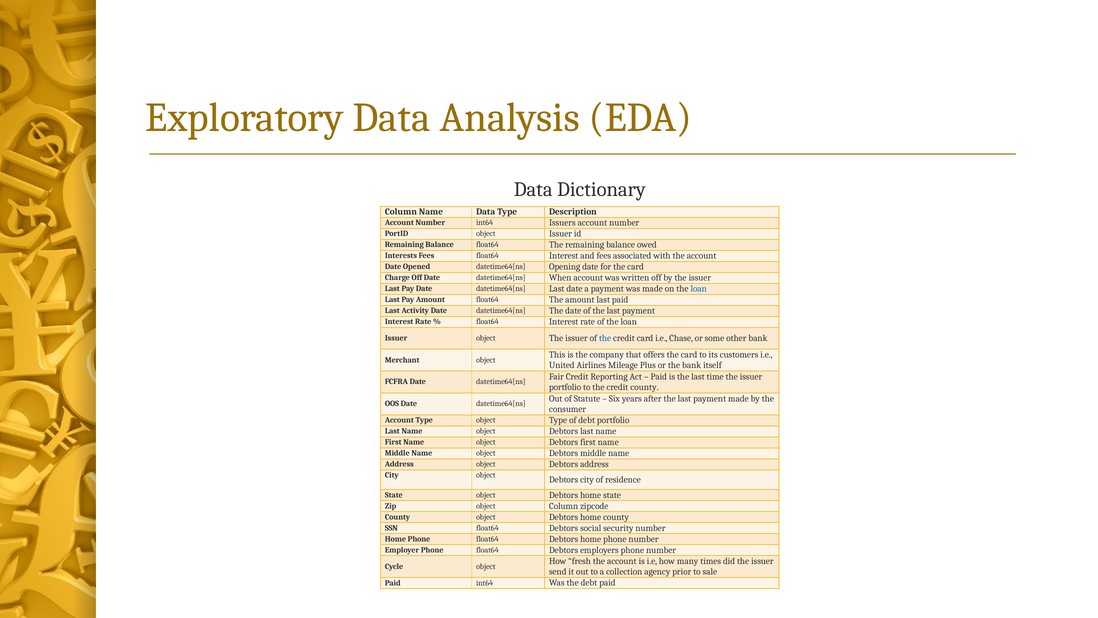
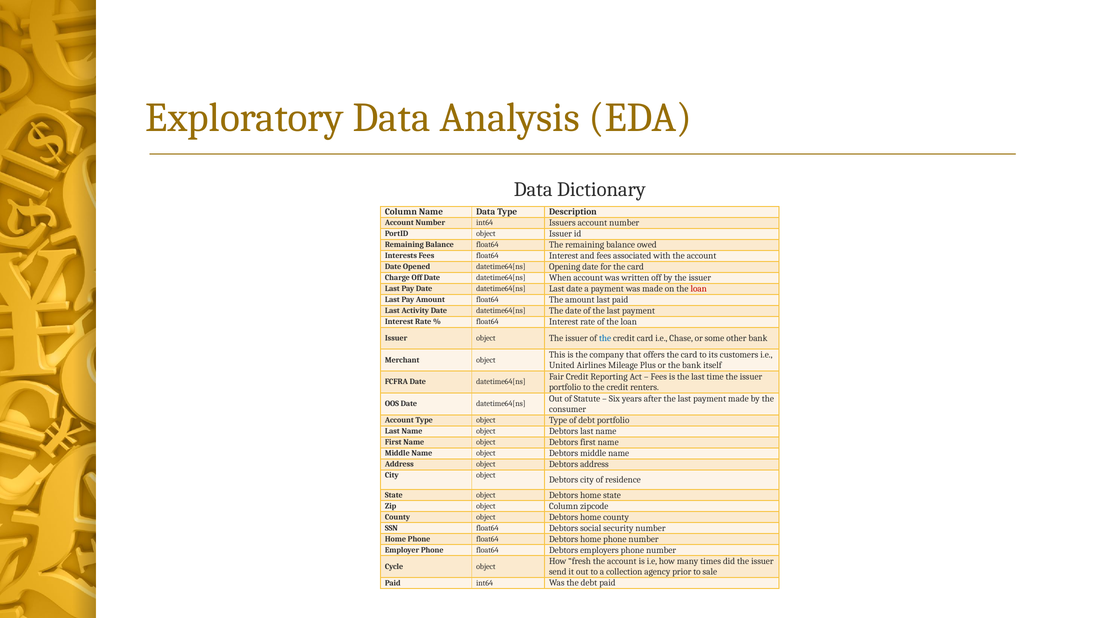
loan colour: blue -> red (699, 289)
Paid: Paid -> Fees (659, 376)
credit county: county -> renters (645, 387)
